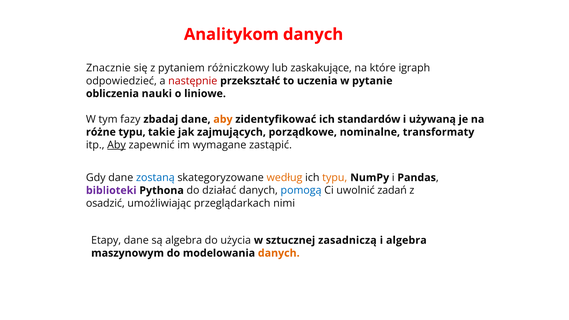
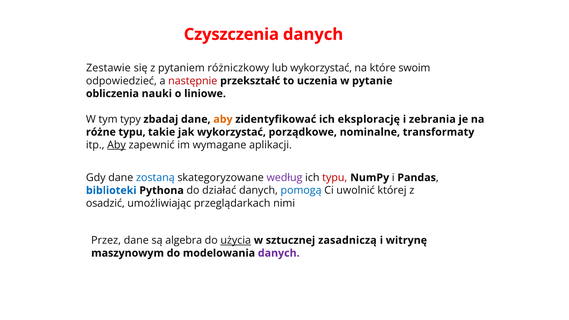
Analitykom: Analitykom -> Czyszczenia (231, 34)
Znacznie: Znacznie -> Zestawie (108, 68)
lub zaskakujące: zaskakujące -> wykorzystać (321, 68)
igraph: igraph -> swoim (414, 68)
fazy: fazy -> typy (130, 119)
standardów: standardów -> eksplorację (369, 119)
używaną: używaną -> zebrania (432, 119)
jak zajmujących: zajmujących -> wykorzystać (231, 132)
zastąpić: zastąpić -> aplikacji (270, 145)
według colour: orange -> purple (285, 178)
typu colour: orange -> red (335, 178)
biblioteki colour: purple -> blue (111, 190)
zadań: zadań -> której (392, 190)
Etapy: Etapy -> Przez (106, 240)
użycia underline: none -> present (236, 240)
i algebra: algebra -> witrynę (406, 240)
danych colour: orange -> purple (279, 253)
